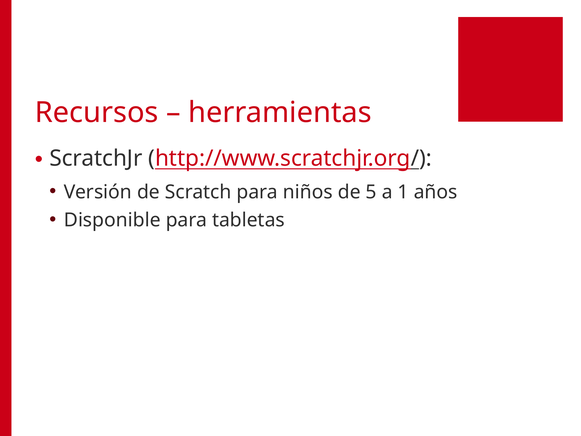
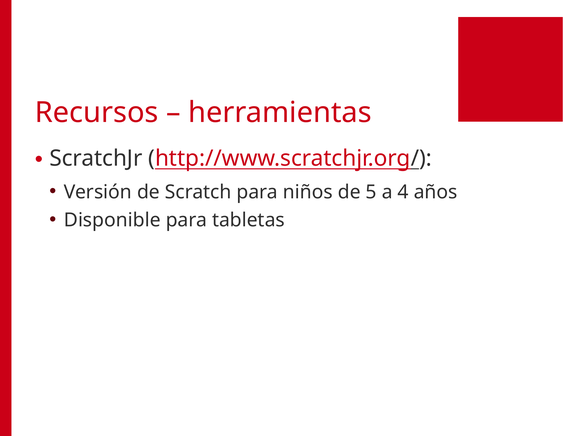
1: 1 -> 4 (403, 192)
